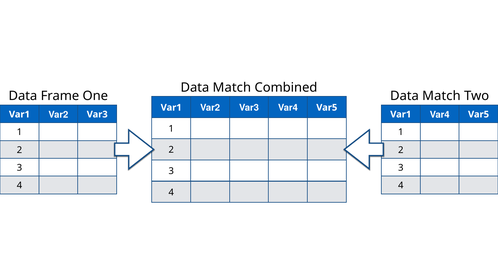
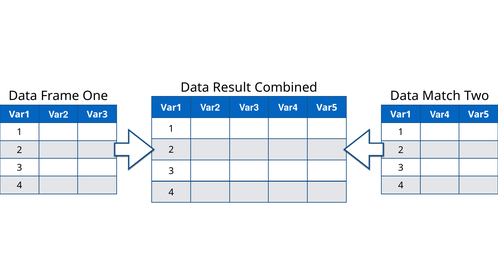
Match: Match -> Result (232, 87)
